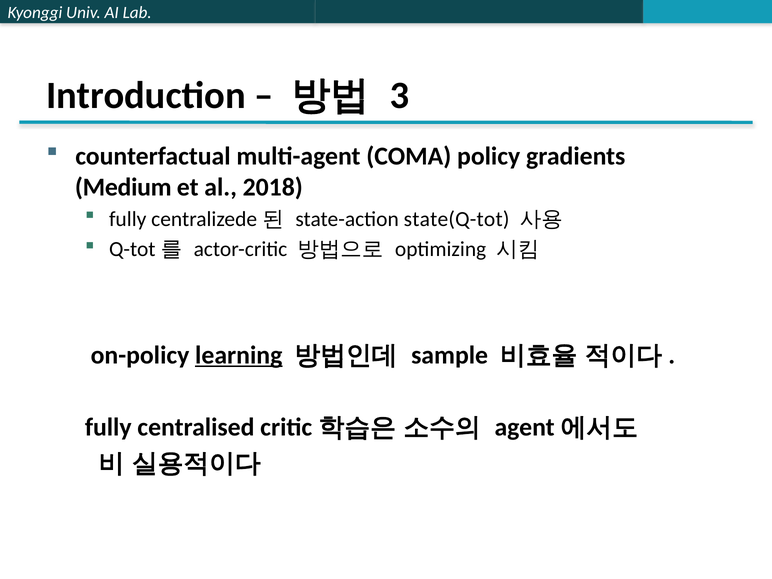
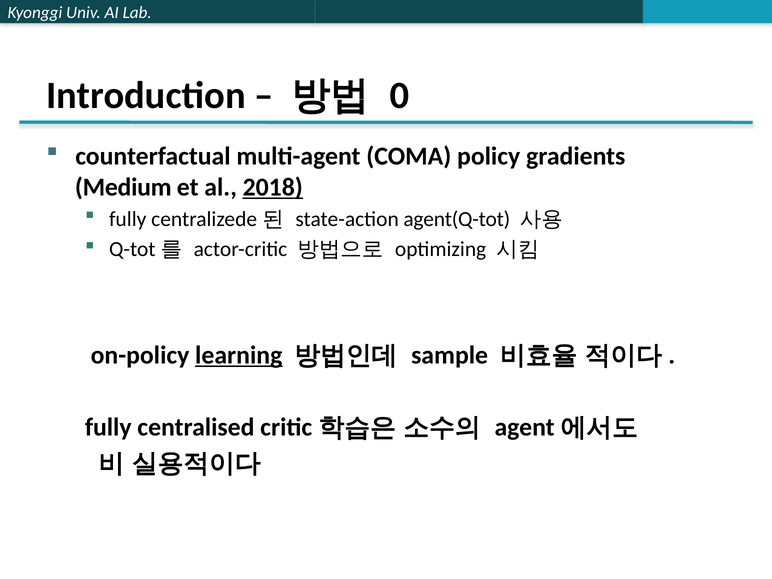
3: 3 -> 0 (399, 95)
2018 underline: none -> present (273, 187)
state(Q-tot: state(Q-tot -> agent(Q-tot (457, 219)
